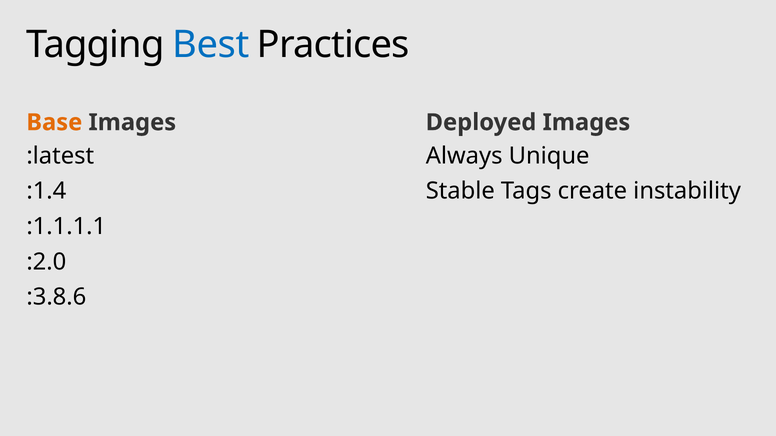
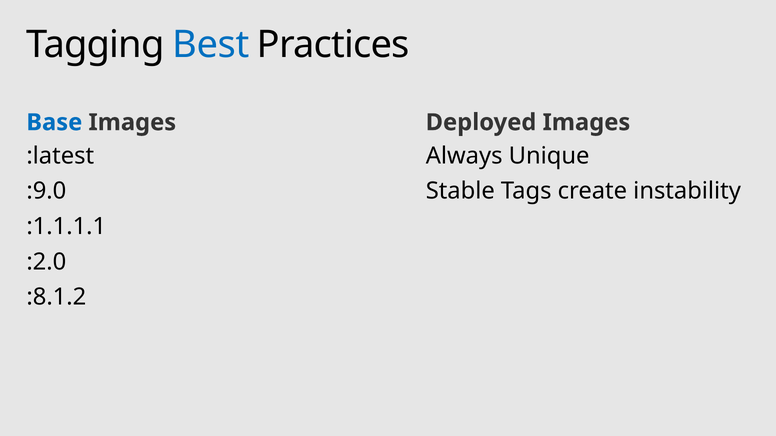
Base colour: orange -> blue (54, 123)
:1.4: :1.4 -> :9.0 (46, 191)
:3.8.6: :3.8.6 -> :8.1.2 (56, 297)
